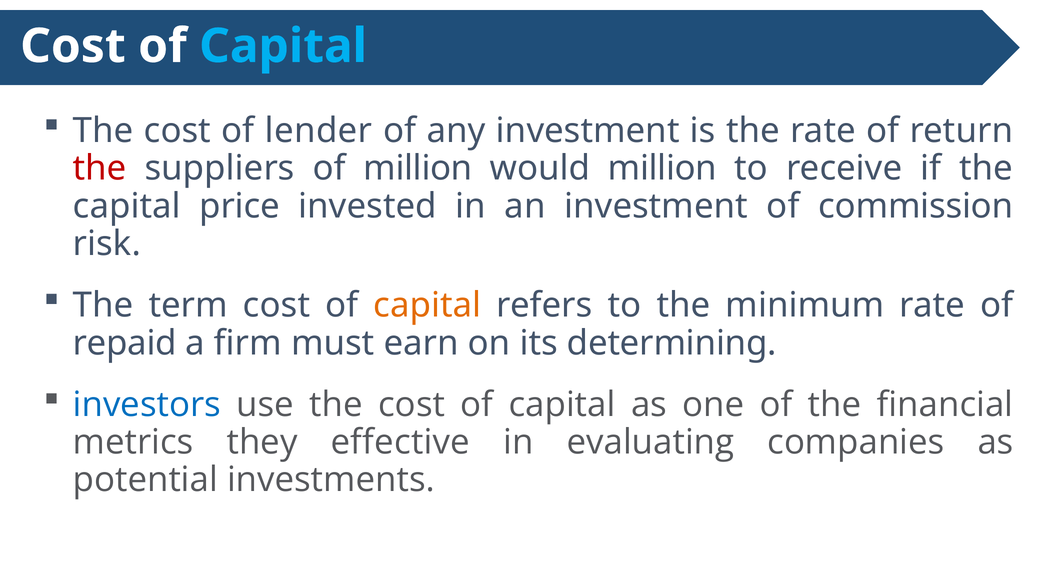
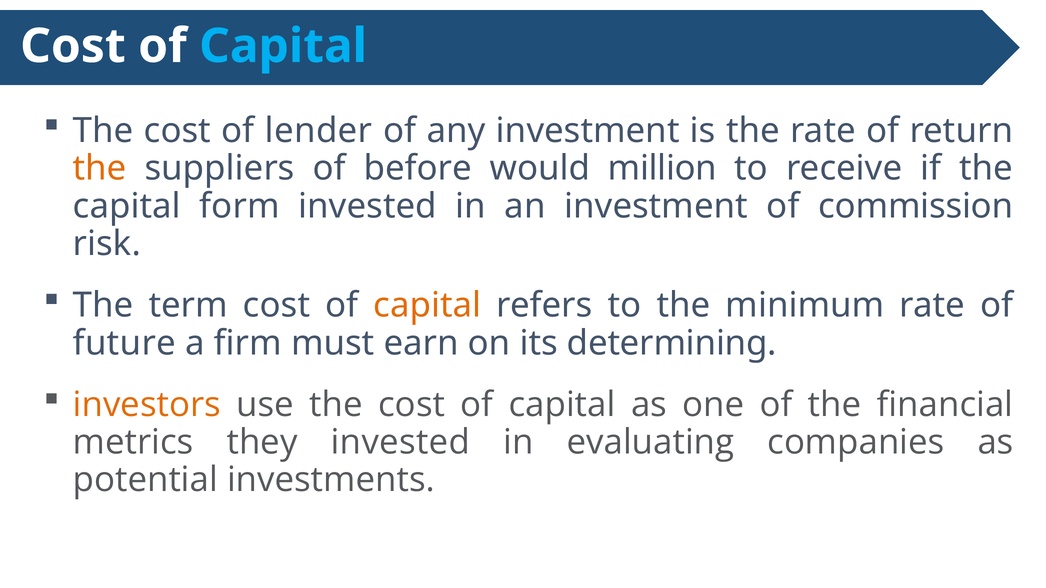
the colour: red -> orange (100, 169)
of million: million -> before (418, 169)
price: price -> form (240, 206)
repaid: repaid -> future (124, 343)
investors colour: blue -> orange (147, 405)
they effective: effective -> invested (400, 443)
